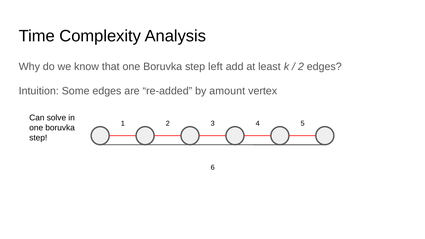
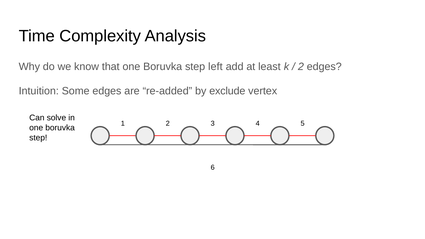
amount: amount -> exclude (227, 91)
